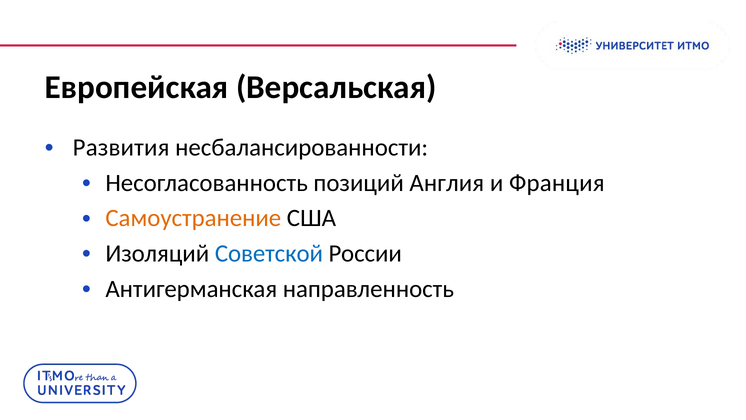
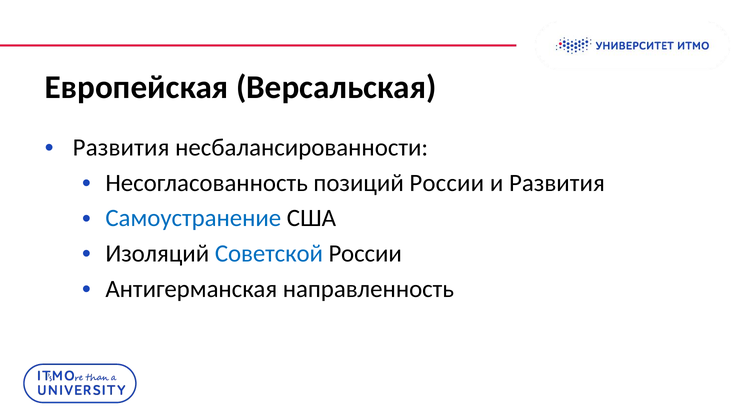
позиций Англия: Англия -> России (447, 183)
и Франция: Франция -> Развития (557, 183)
Самоустранение colour: orange -> blue (193, 218)
